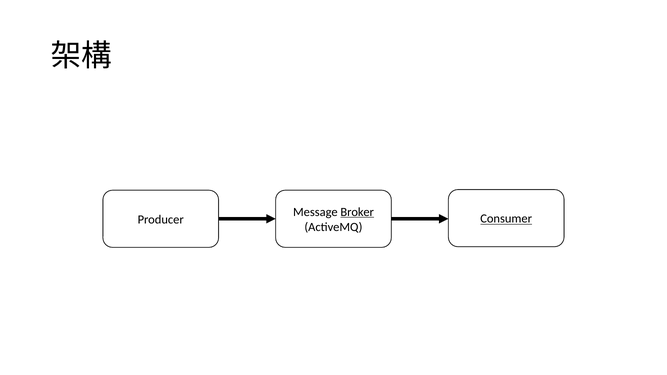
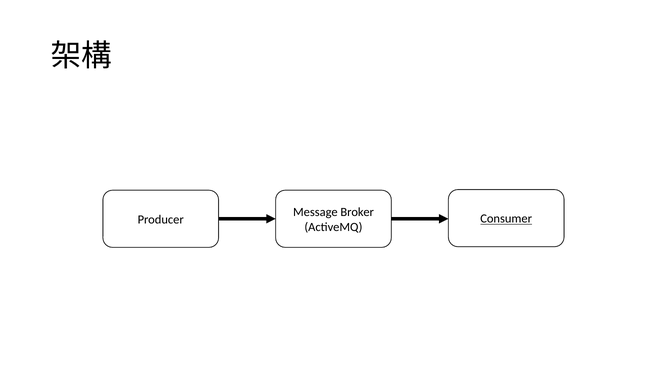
Broker underline: present -> none (357, 212)
